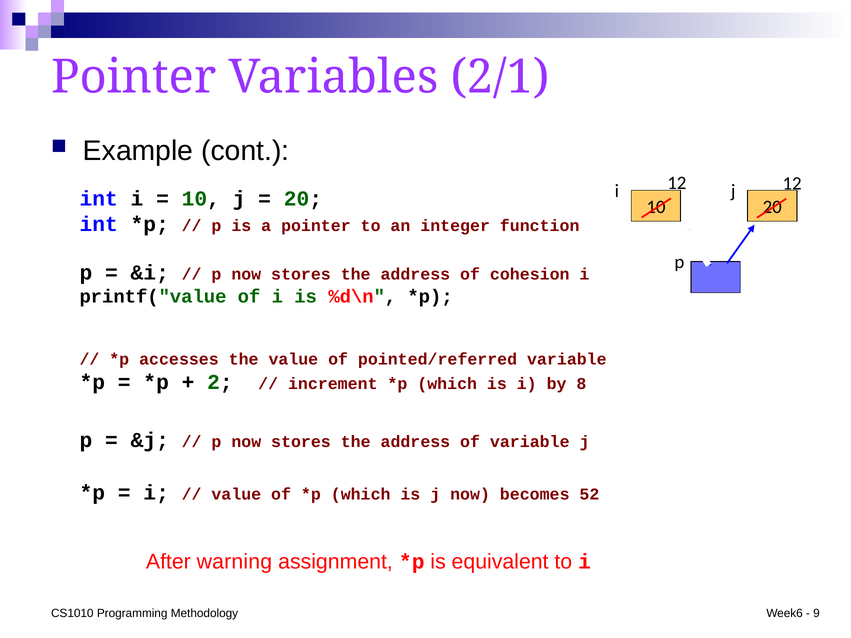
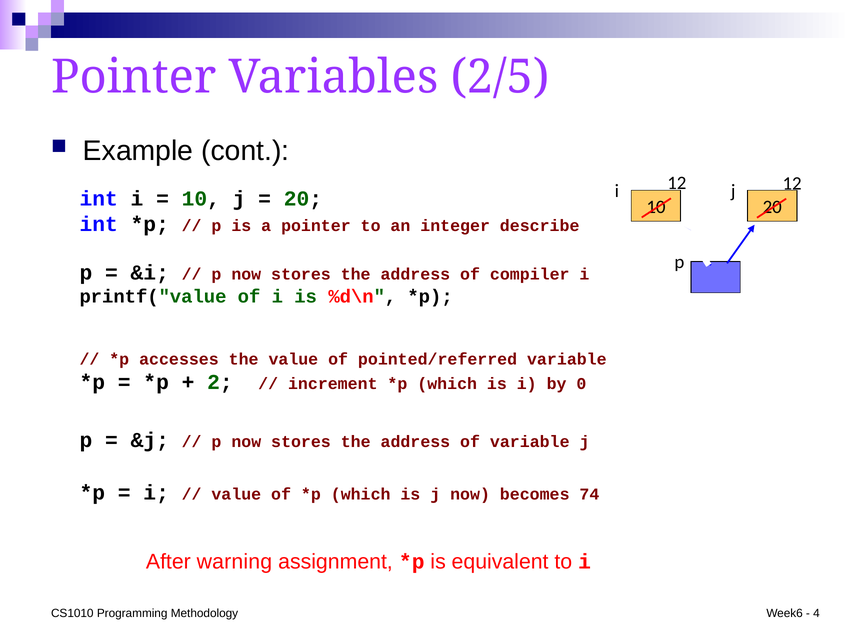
2/1: 2/1 -> 2/5 (500, 77)
function: function -> describe (540, 226)
cohesion: cohesion -> compiler (530, 274)
8: 8 -> 0 (581, 384)
52: 52 -> 74 (589, 495)
9: 9 -> 4 (816, 614)
